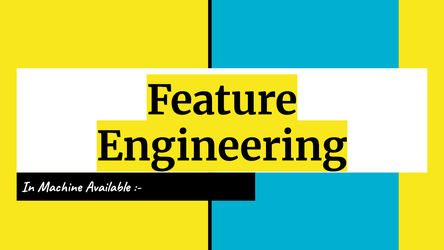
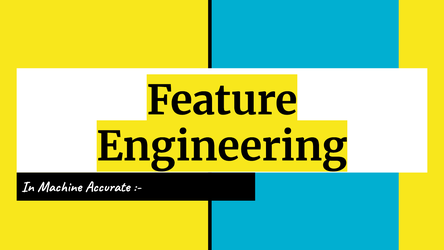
Available: Available -> Accurate (107, 186)
